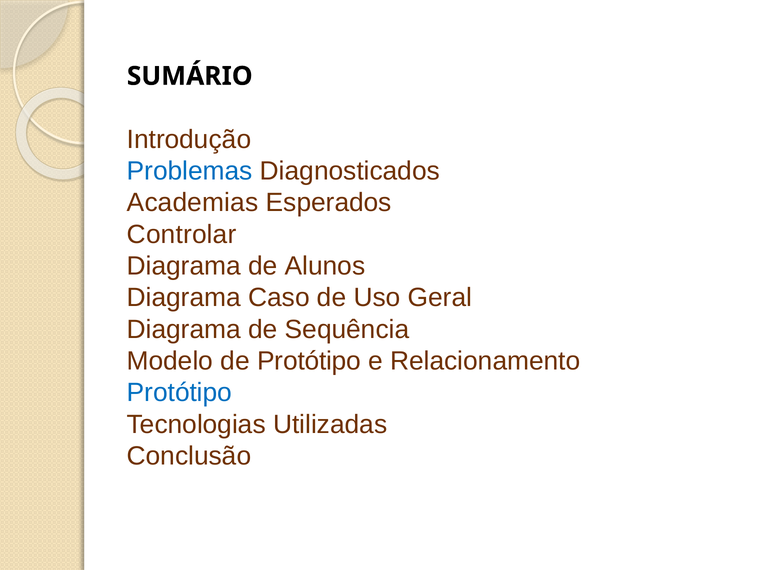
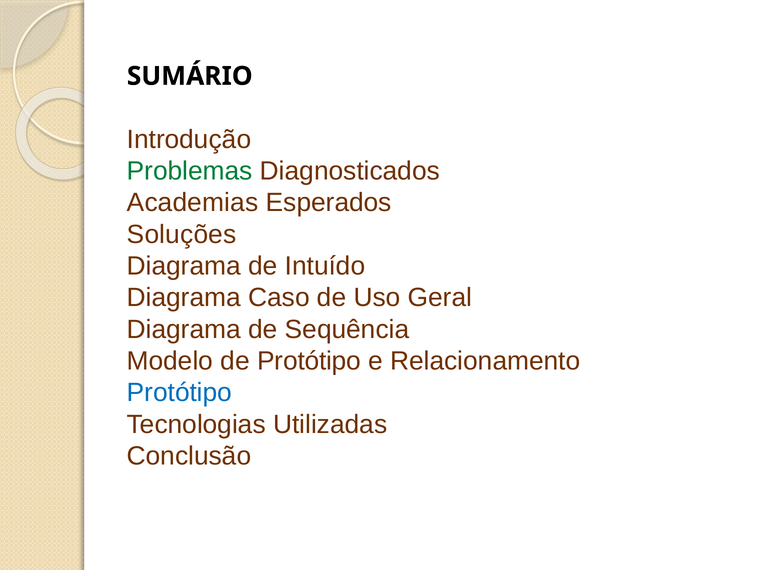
Problemas colour: blue -> green (190, 171)
Controlar: Controlar -> Soluções (182, 234)
Alunos: Alunos -> Intuído (325, 266)
